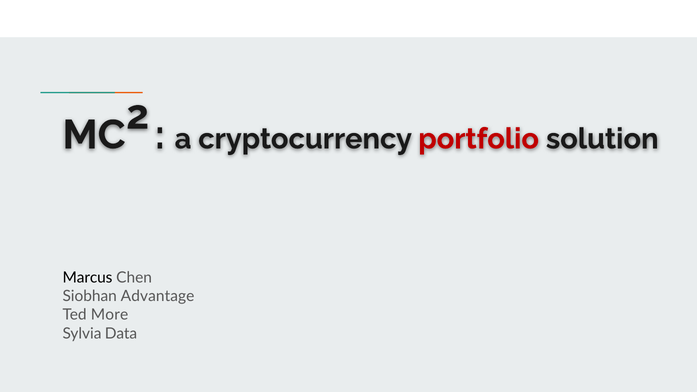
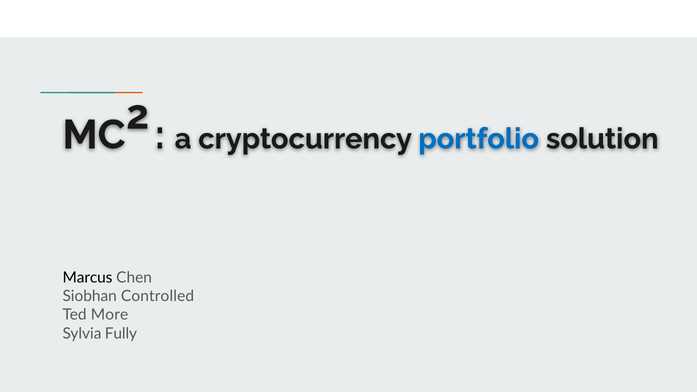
portfolio colour: red -> blue (479, 139)
Advantage: Advantage -> Controlled (158, 296)
Data: Data -> Fully (121, 334)
